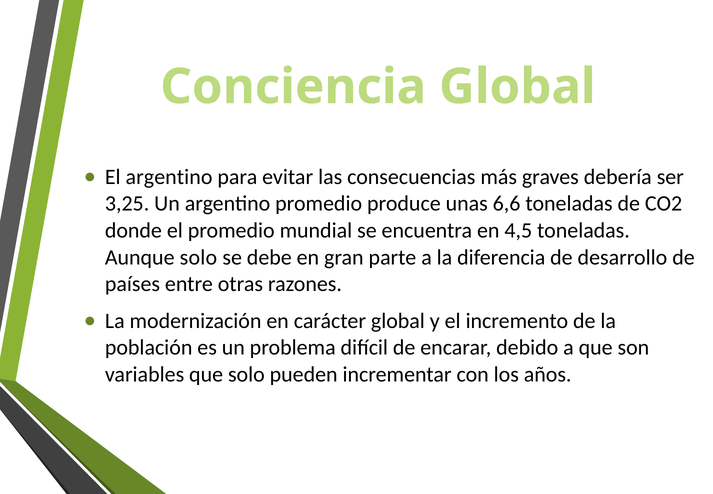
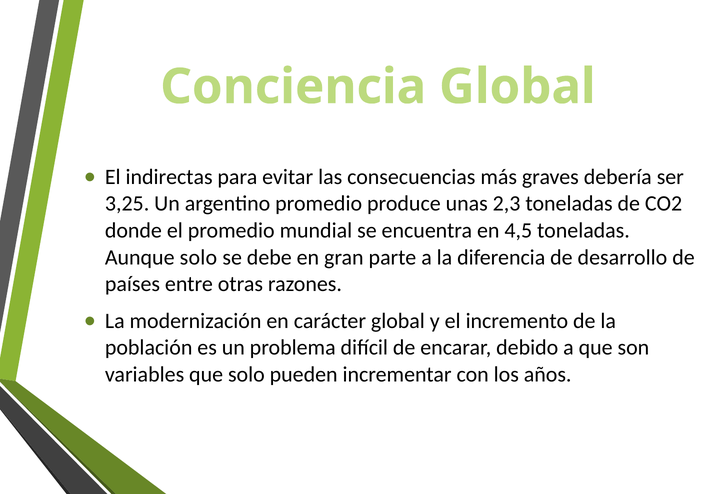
El argentino: argentino -> indirectas (169, 177)
6,6: 6,6 -> 2,3 (507, 204)
